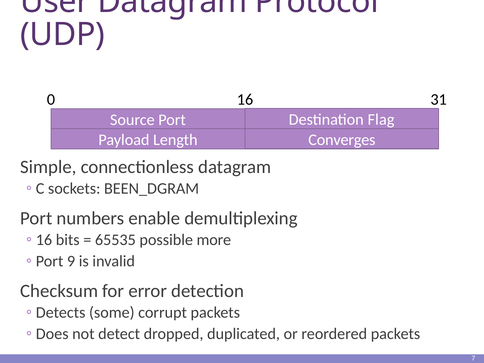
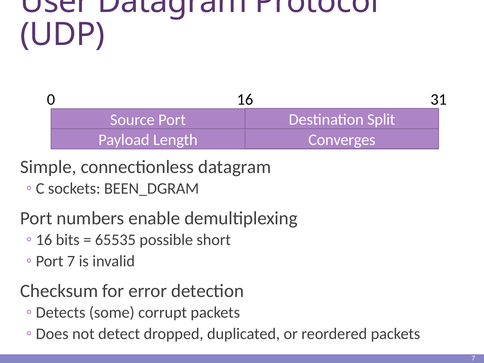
Flag: Flag -> Split (381, 120)
more: more -> short (214, 240)
9: 9 -> 7 (71, 261)
